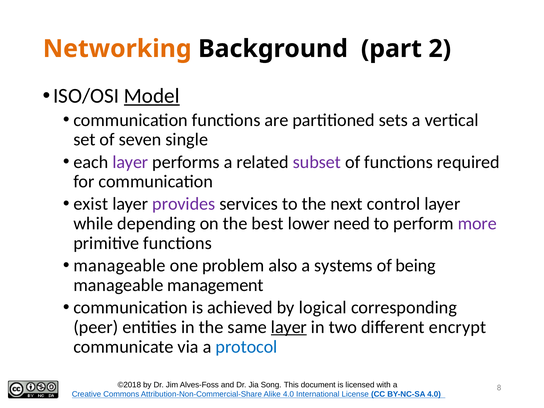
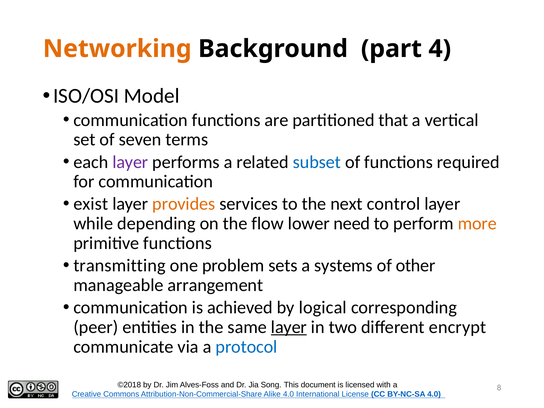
2: 2 -> 4 (440, 49)
Model underline: present -> none (152, 96)
sets: sets -> that (393, 120)
single: single -> terms (187, 140)
subset colour: purple -> blue (317, 162)
provides colour: purple -> orange (184, 204)
best: best -> flow (268, 224)
more colour: purple -> orange (477, 224)
manageable: manageable -> transmitting (120, 266)
also: also -> sets (283, 266)
being: being -> other (416, 266)
management: management -> arrangement (215, 285)
